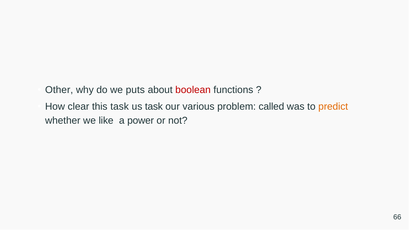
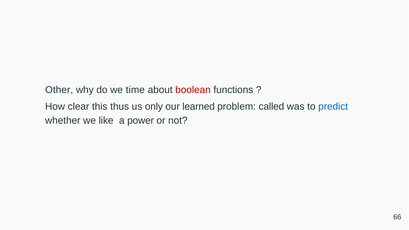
puts: puts -> time (135, 90)
this task: task -> thus (120, 107)
us task: task -> only (154, 107)
various: various -> learned (199, 107)
predict colour: orange -> blue (333, 107)
